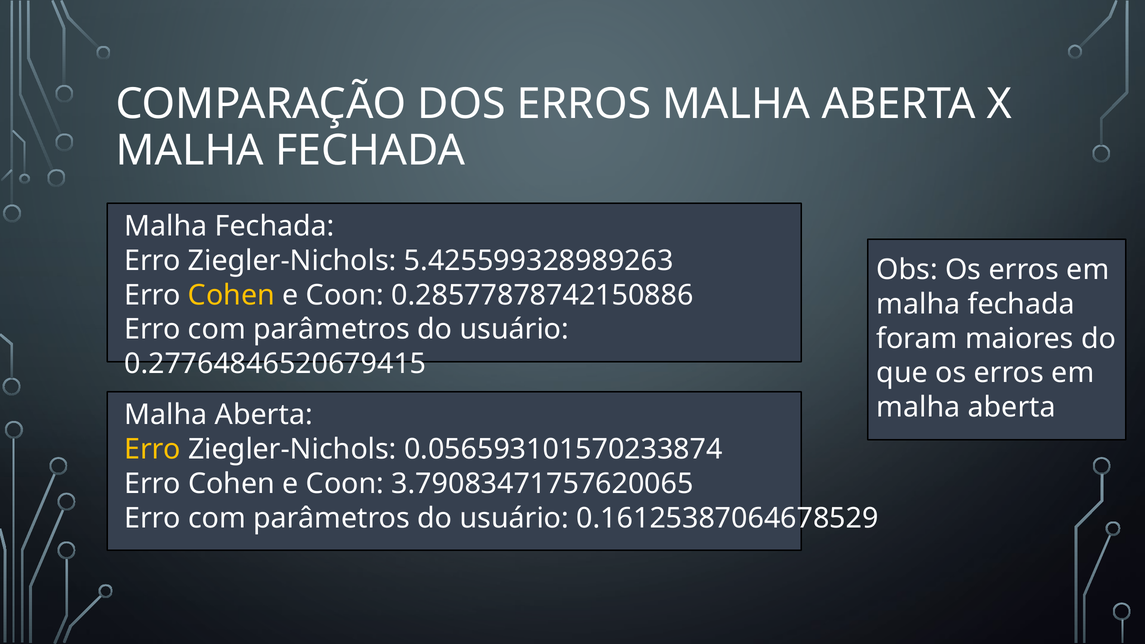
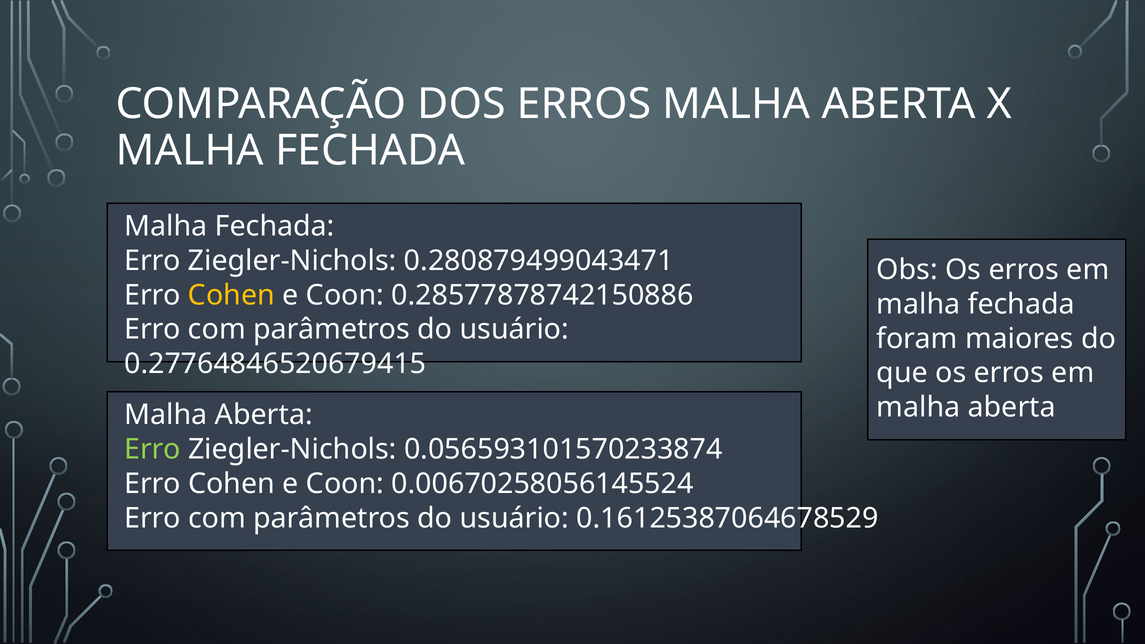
5.425599328989263: 5.425599328989263 -> 0.280879499043471 (539, 261)
Erro colour: yellow -> light green (153, 449)
3.79083471757620065: 3.79083471757620065 -> 0.00670258056145524 (543, 484)
